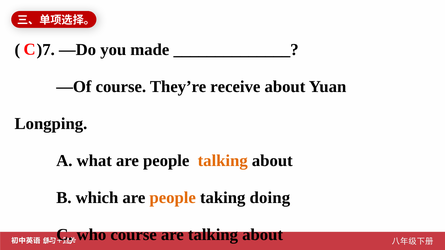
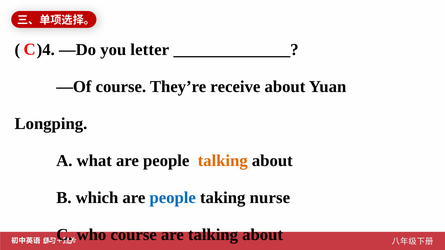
)7: )7 -> )4 (46, 50)
made: made -> letter (150, 50)
people colour: orange -> blue (173, 198)
doing: doing -> nurse (270, 198)
